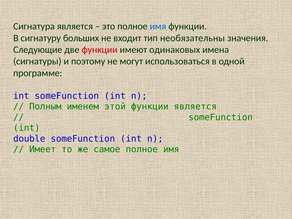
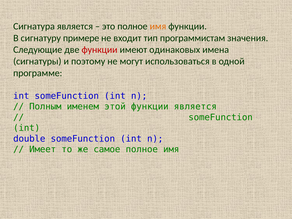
имя colour: blue -> orange (158, 26)
больших: больших -> примере (81, 38)
необязательны: необязательны -> программистам (193, 38)
